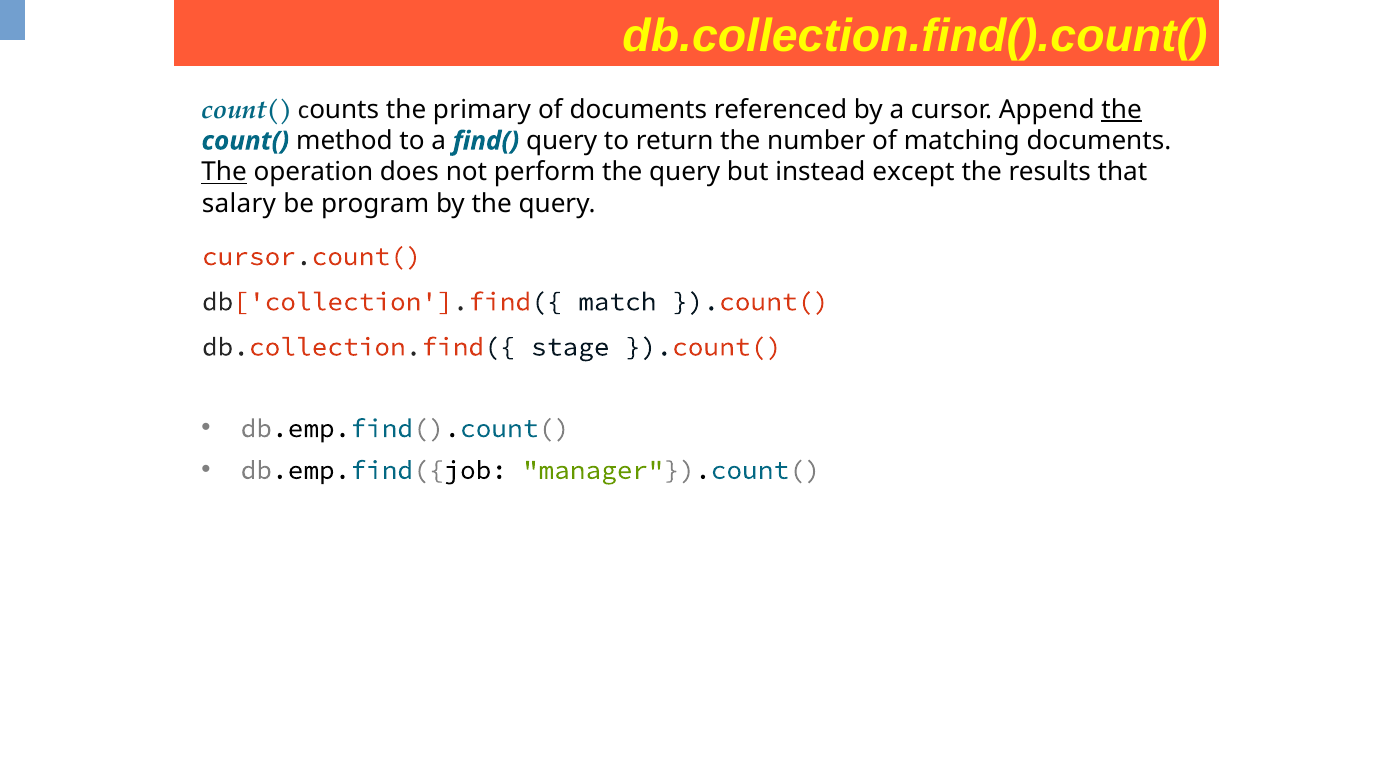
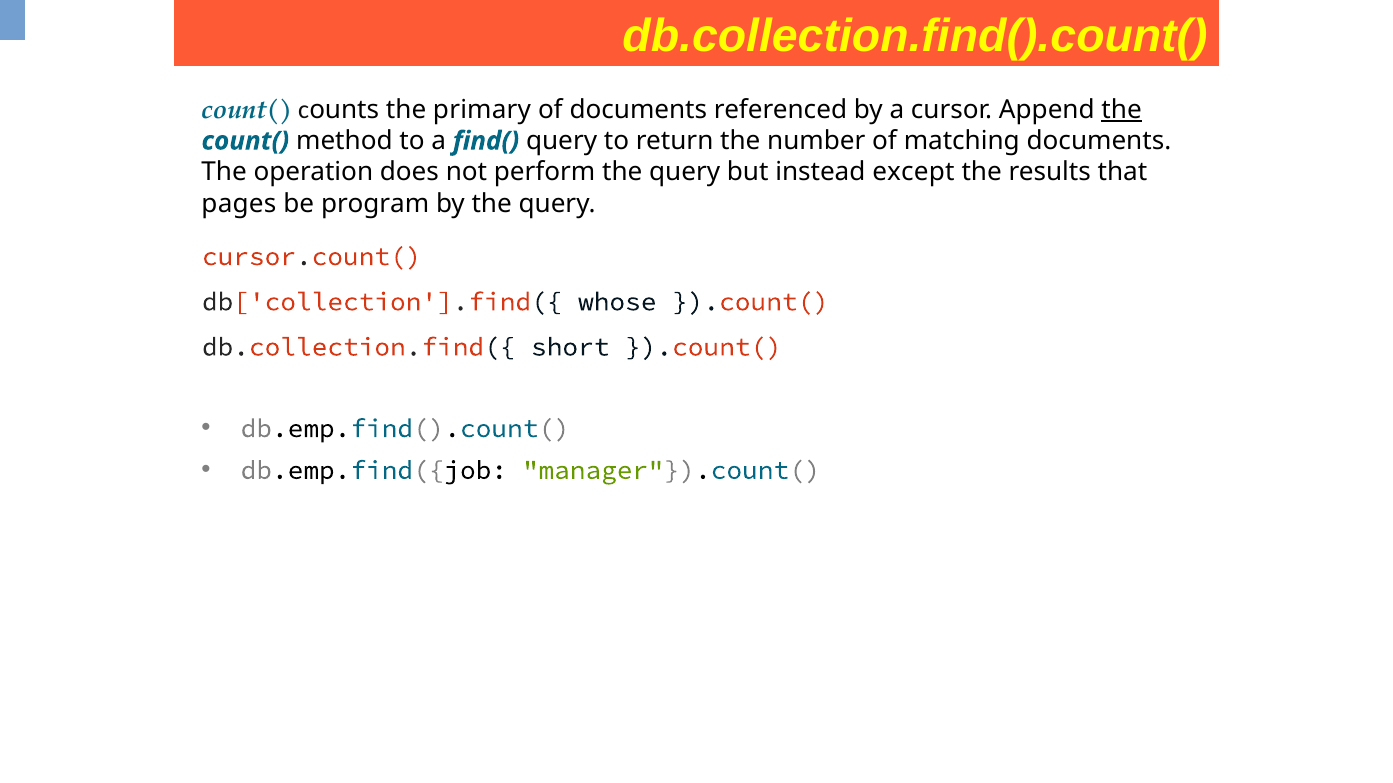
The underline: present -> none (224, 172)
salary: salary -> pages (239, 204)
match: match -> whose (617, 302)
stage: stage -> short (570, 347)
